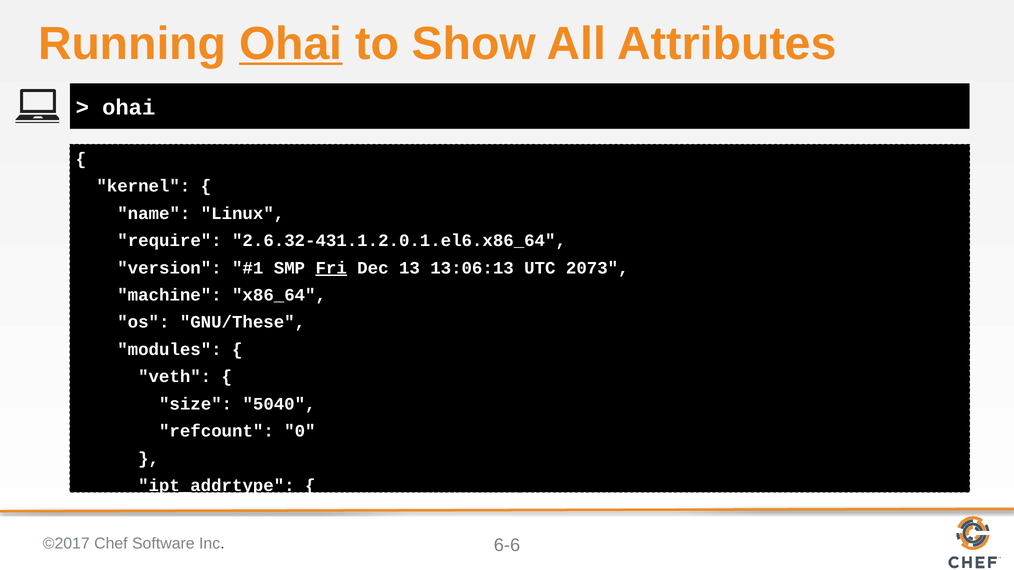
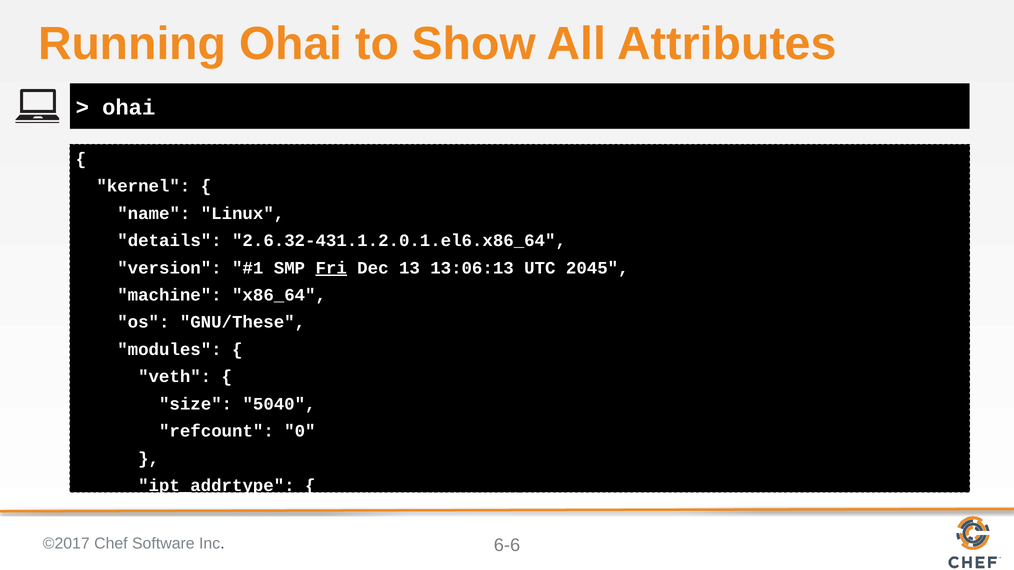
Ohai underline: present -> none (291, 44)
require: require -> details (170, 241)
2073: 2073 -> 2045 (597, 268)
